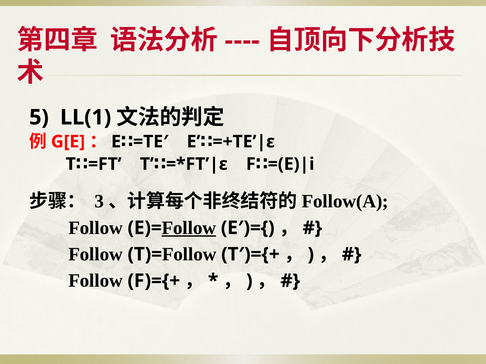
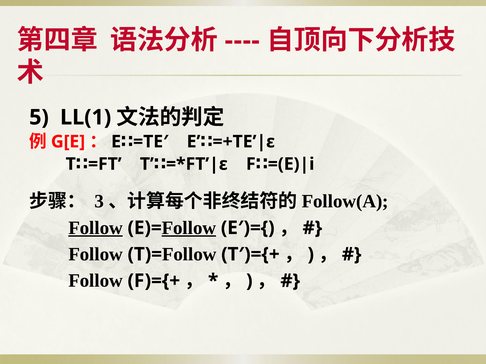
Follow underline: none -> present (96, 228)
